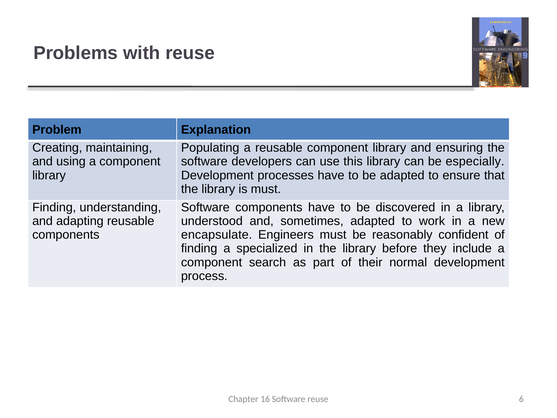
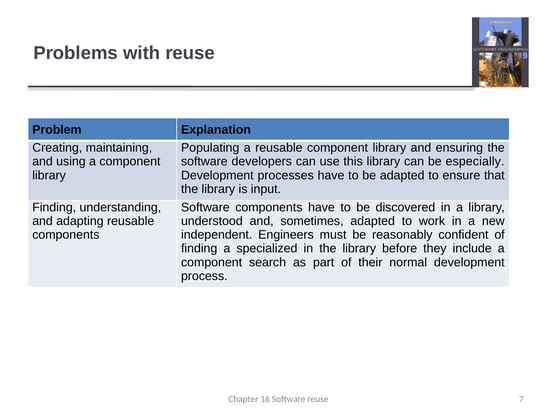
is must: must -> input (266, 189)
encapsulate: encapsulate -> independent (217, 235)
6: 6 -> 7 (521, 399)
